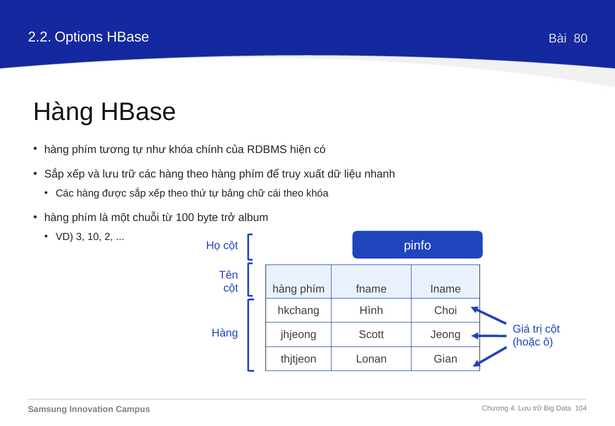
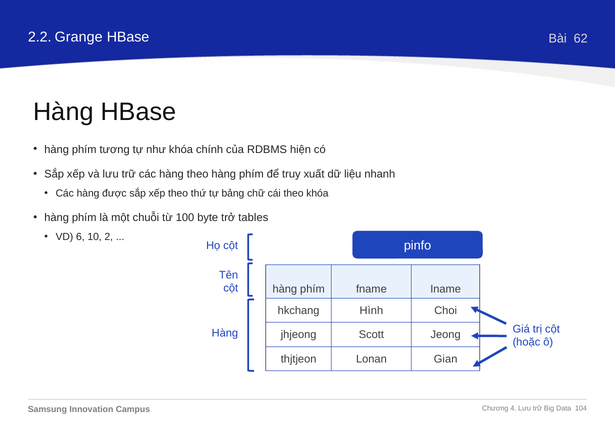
Options: Options -> Grange (79, 37)
80: 80 -> 62 (581, 38)
album: album -> tables (253, 218)
3: 3 -> 6 (80, 237)
